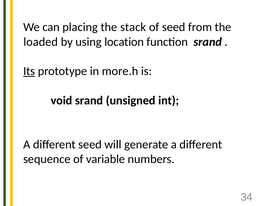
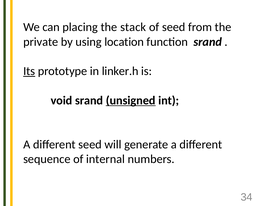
loaded: loaded -> private (41, 42)
more.h: more.h -> linker.h (120, 71)
unsigned underline: none -> present (131, 100)
variable: variable -> internal (106, 159)
